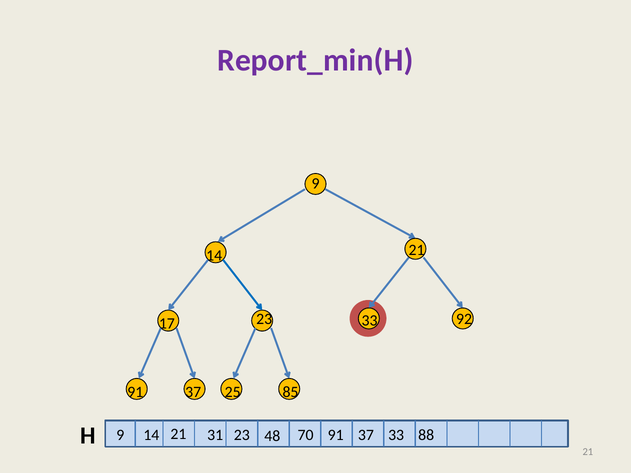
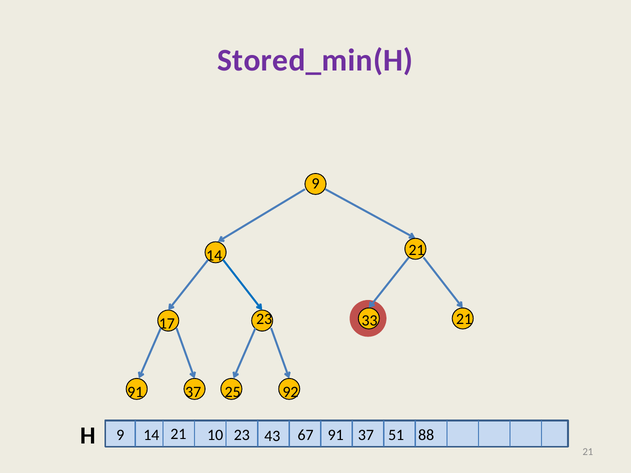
Report_min(H: Report_min(H -> Stored_min(H (315, 61)
23 92: 92 -> 21 (464, 319)
85: 85 -> 92 (290, 392)
48: 48 -> 43 (272, 436)
31: 31 -> 10 (215, 435)
70: 70 -> 67 (306, 435)
37 33: 33 -> 51 (396, 435)
